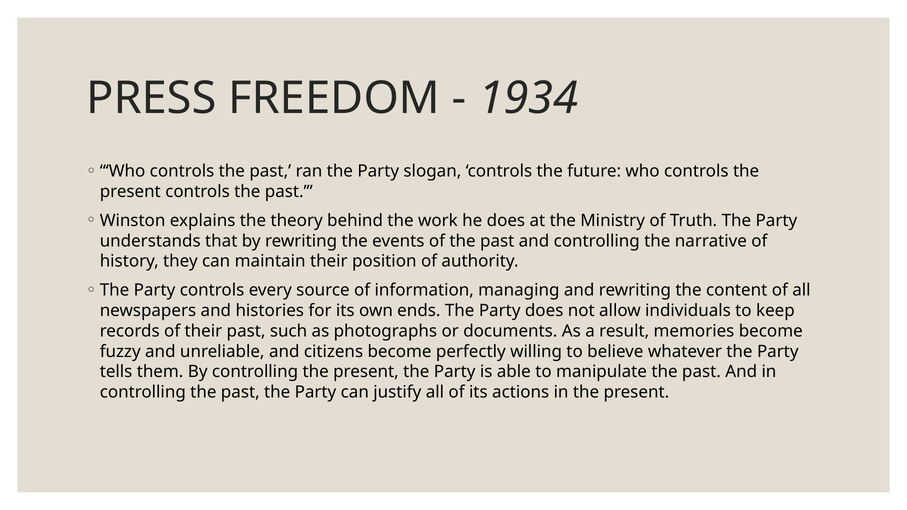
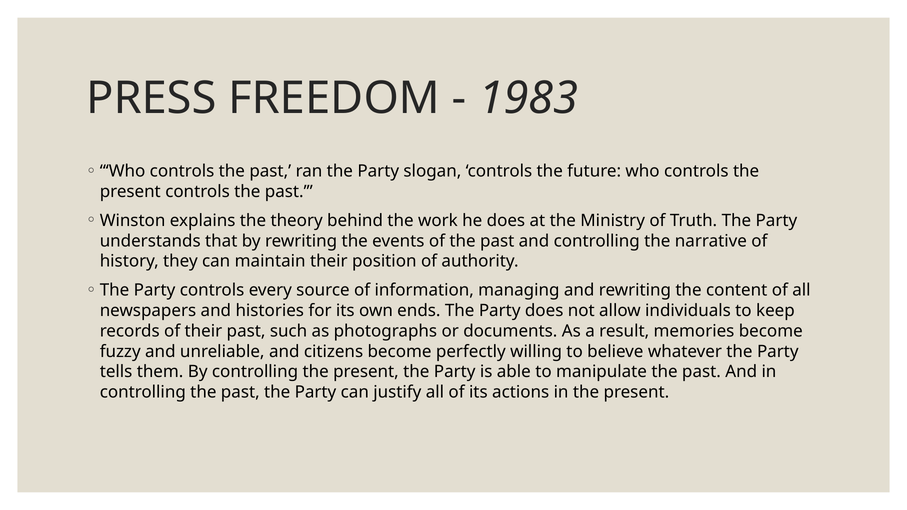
1934: 1934 -> 1983 (528, 99)
